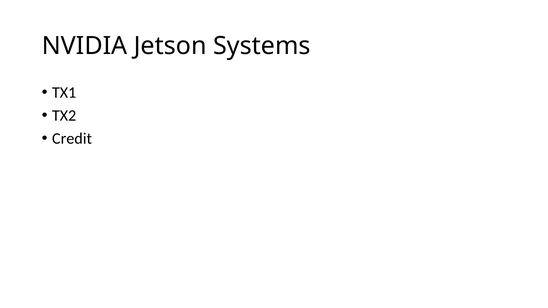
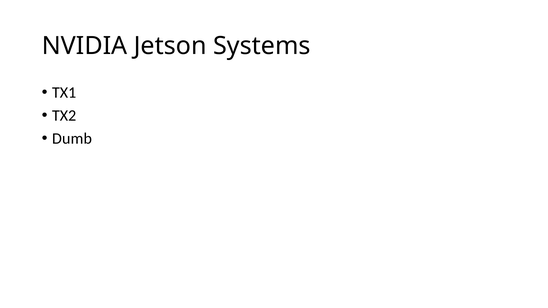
Credit: Credit -> Dumb (72, 139)
